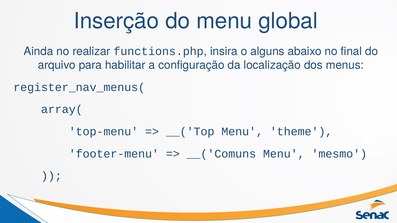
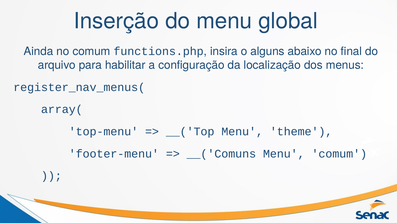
no realizar: realizar -> comum (91, 51)
Menu mesmo: mesmo -> comum (339, 154)
